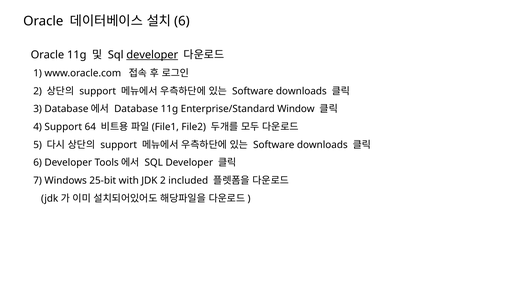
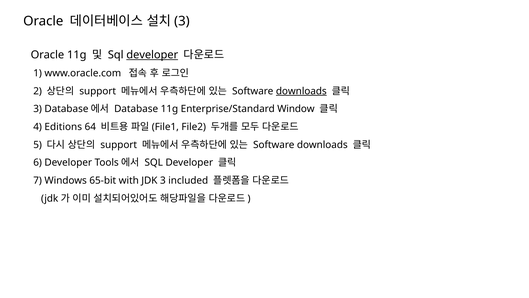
6: 6 -> 3 (182, 21)
downloads underline: none -> present (301, 91)
4 Support: Support -> Editions (63, 127)
25-bit: 25-bit -> 65-bit (103, 180)
JDK 2: 2 -> 3 (163, 180)
